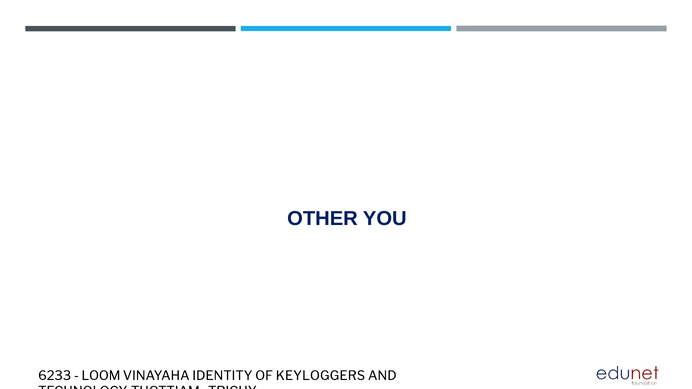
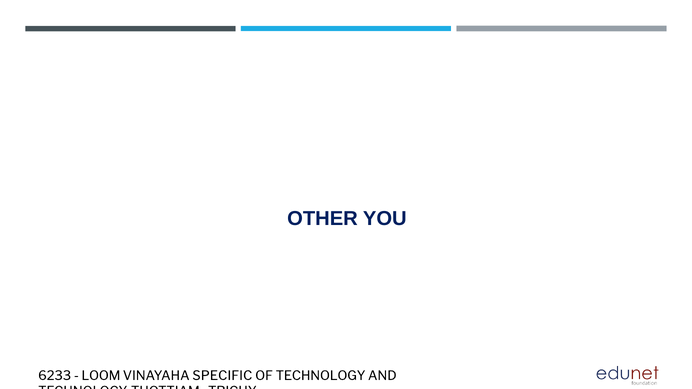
IDENTITY: IDENTITY -> SPECIFIC (222, 376)
OF KEYLOGGERS: KEYLOGGERS -> TECHNOLOGY (321, 376)
